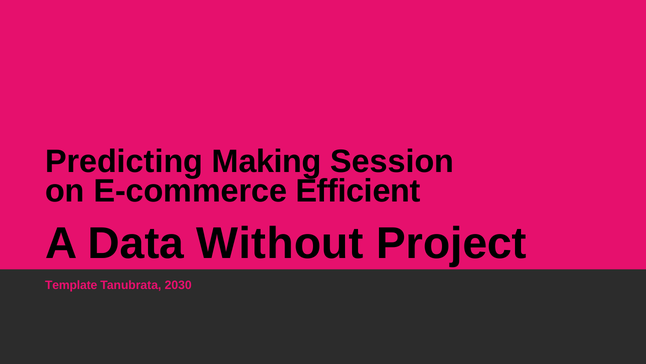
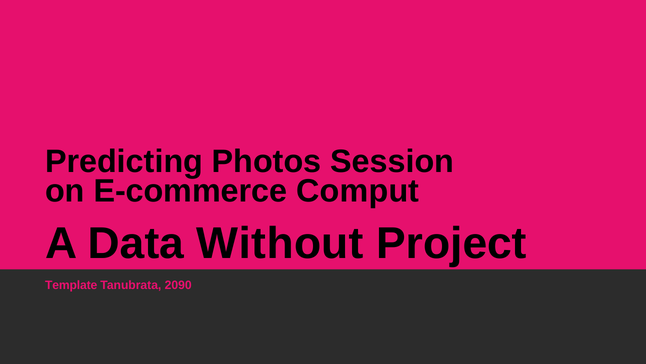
Making: Making -> Photos (267, 161)
Efficient: Efficient -> Comput (358, 191)
2030: 2030 -> 2090 (178, 285)
